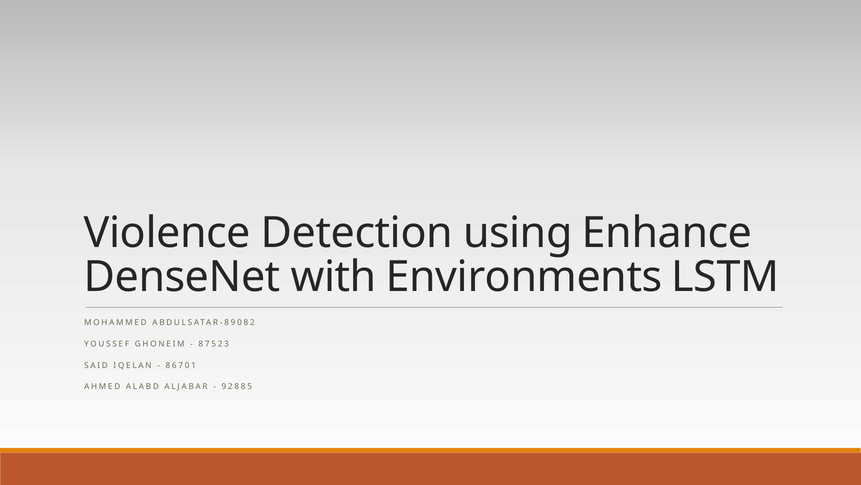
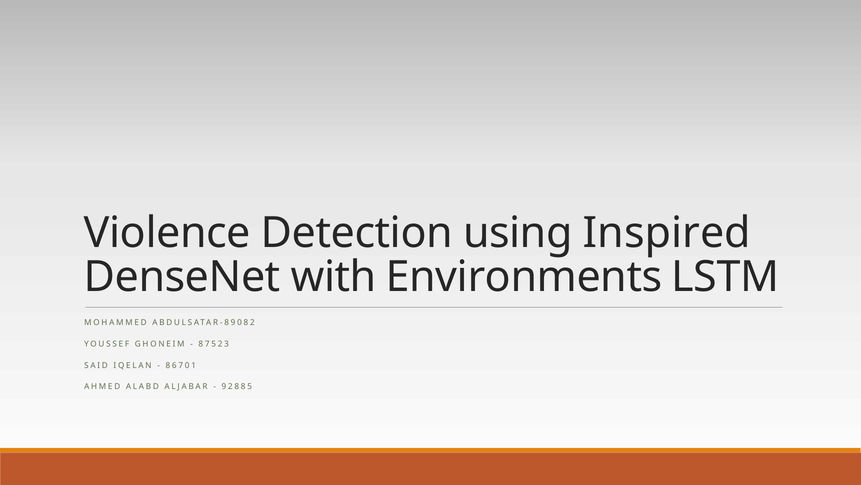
Enhance: Enhance -> Inspired (667, 233)
